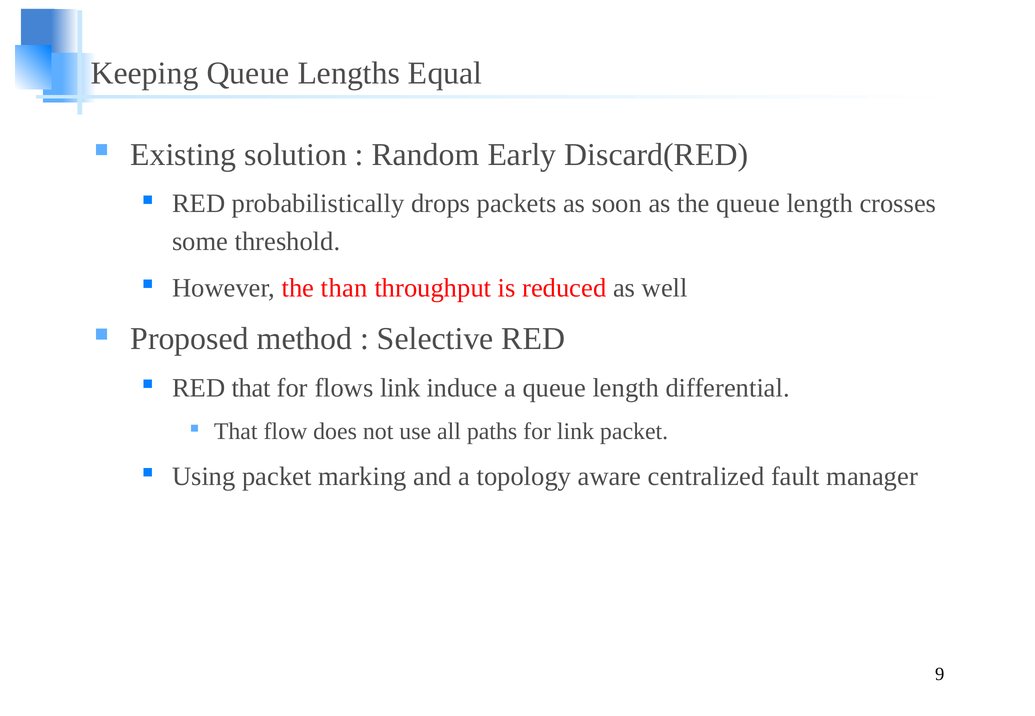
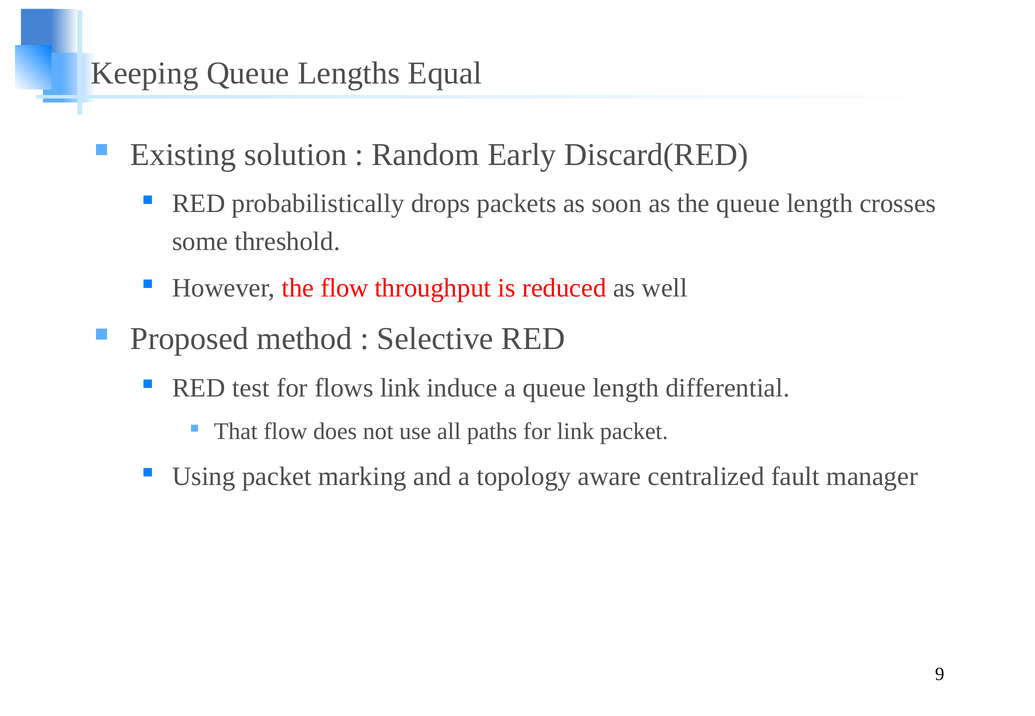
the than: than -> flow (344, 288)
RED that: that -> test (251, 388)
